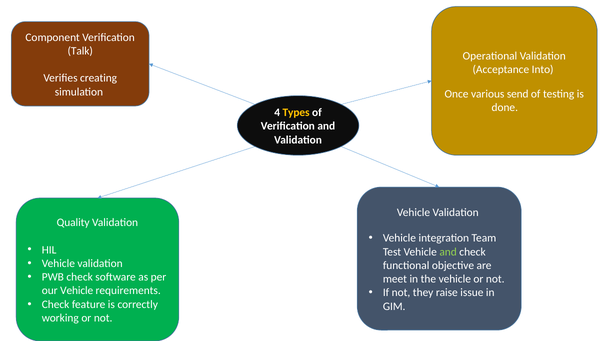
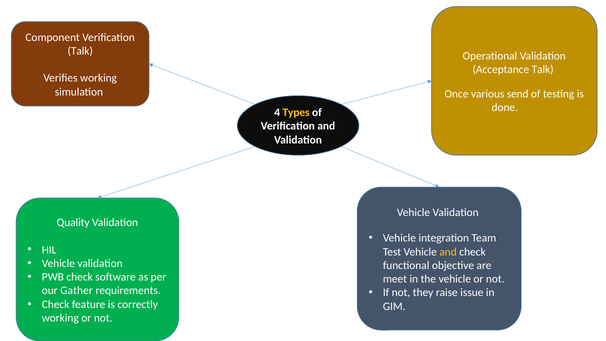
Acceptance Into: Into -> Talk (543, 69)
Verifies creating: creating -> working (99, 78)
and colour: light green -> yellow (448, 252)
our Vehicle: Vehicle -> Gather (77, 291)
